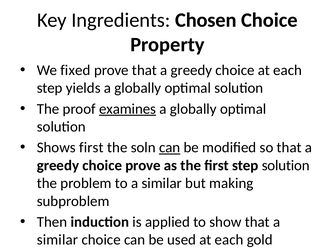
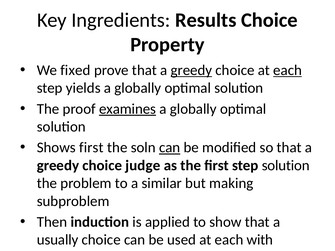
Chosen: Chosen -> Results (206, 20)
greedy underline: none -> present (191, 70)
each underline: none -> present (288, 70)
choice prove: prove -> judge (143, 166)
similar: similar -> usually (58, 240)
gold: gold -> with (260, 240)
